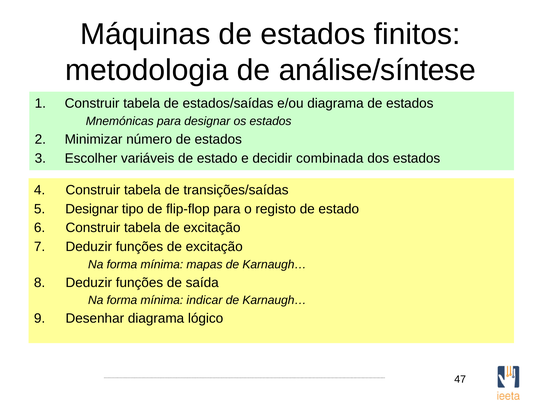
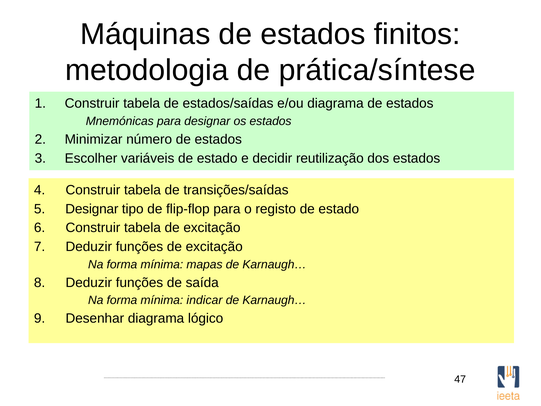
análise/síntese: análise/síntese -> prática/síntese (377, 70)
combinada: combinada -> reutilização (330, 158)
